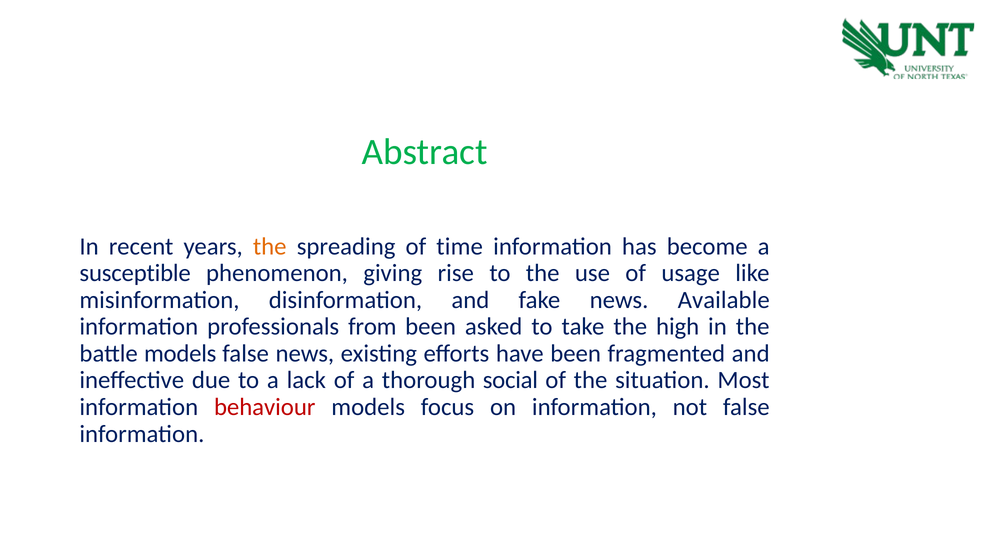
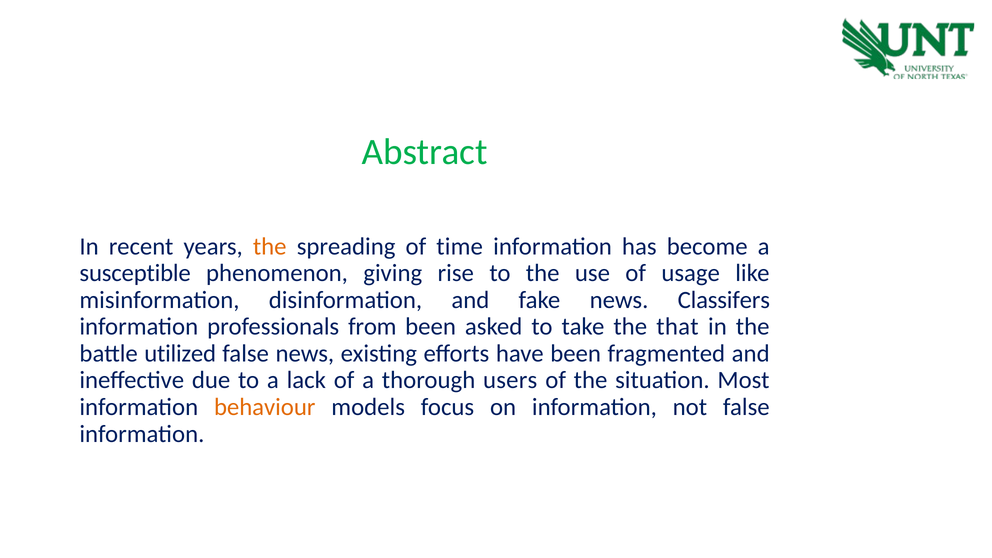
Available: Available -> Classifers (724, 300)
high: high -> that (677, 327)
battle models: models -> utilized (180, 354)
social: social -> users (510, 380)
behaviour colour: red -> orange (265, 407)
